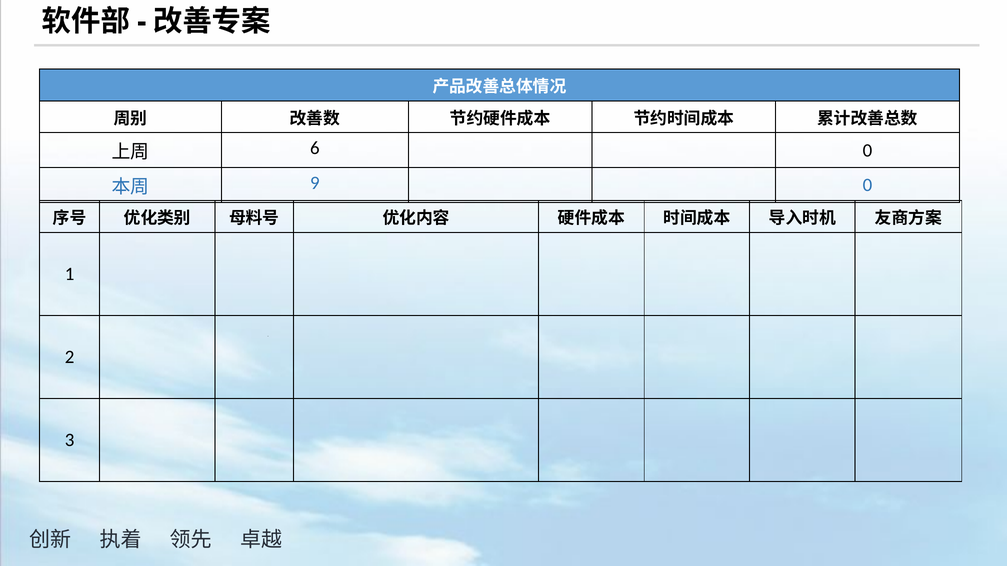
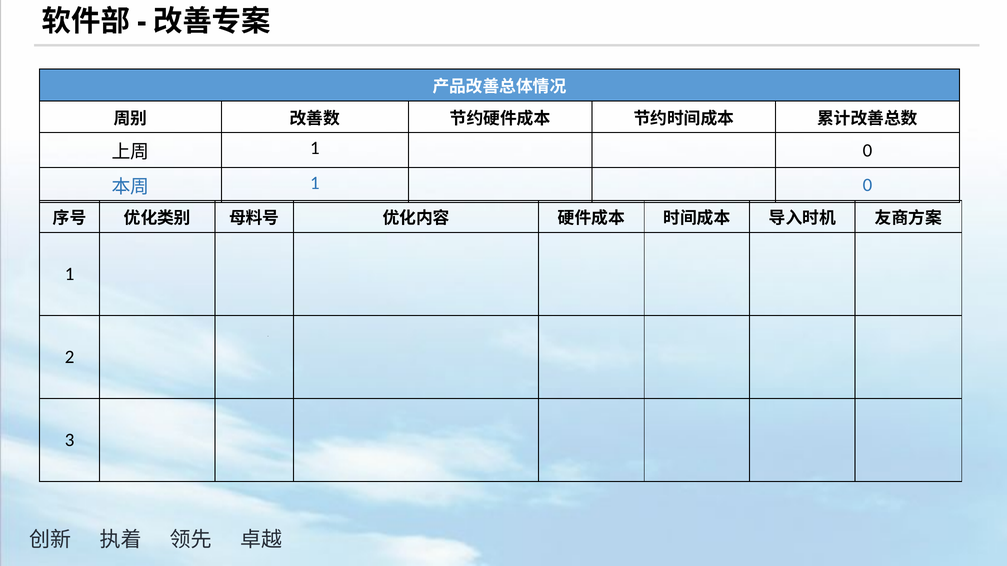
6: 6 -> 1 (315, 148)
9: 9 -> 1 (315, 183)
